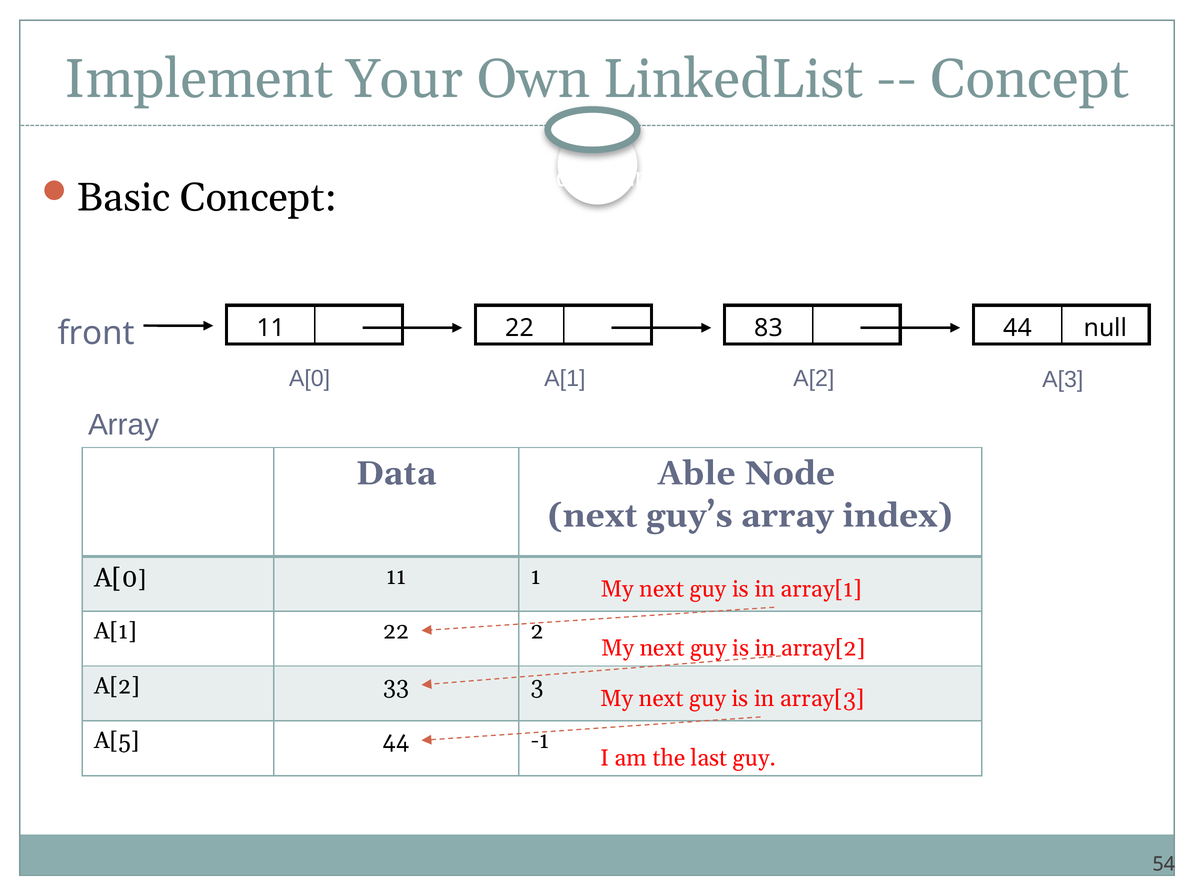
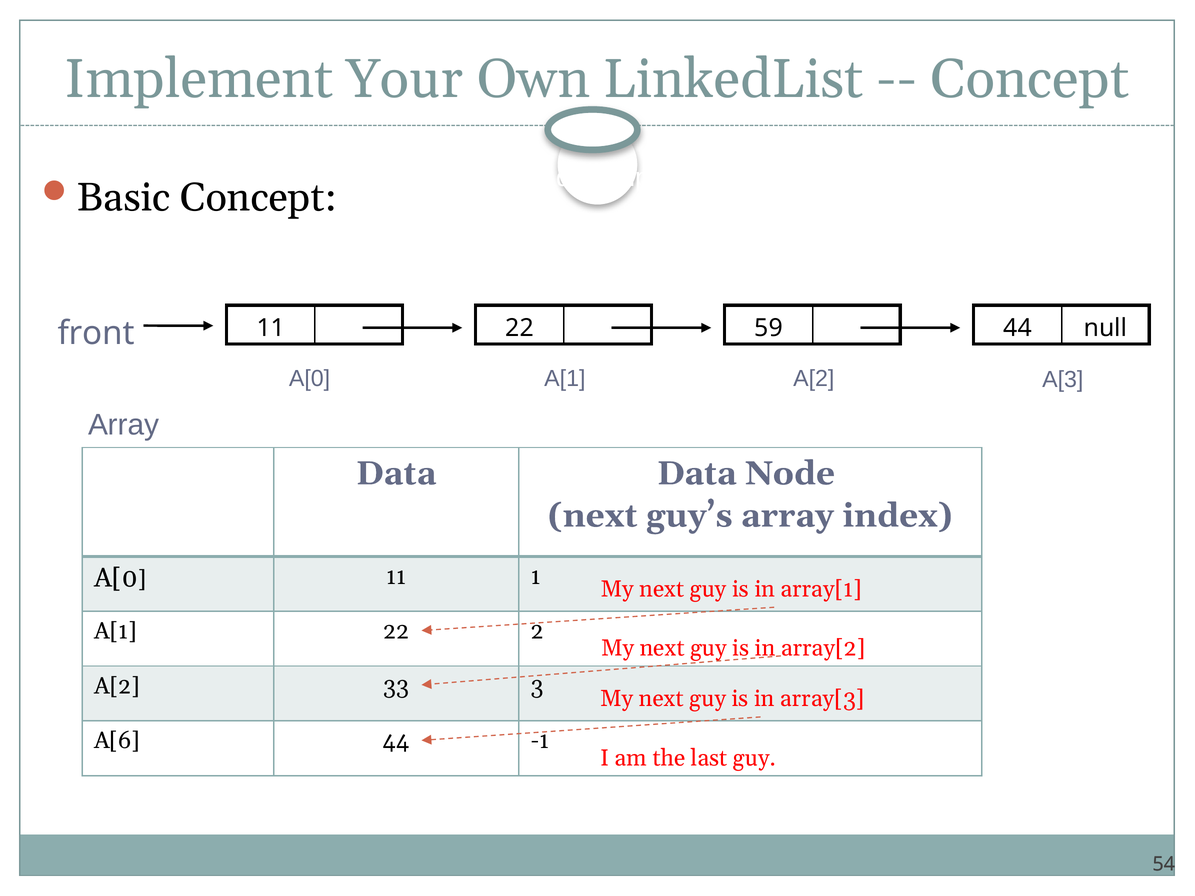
83: 83 -> 59 (769, 328)
Data Able: Able -> Data (697, 474)
A[5: A[5 -> A[6 (117, 741)
